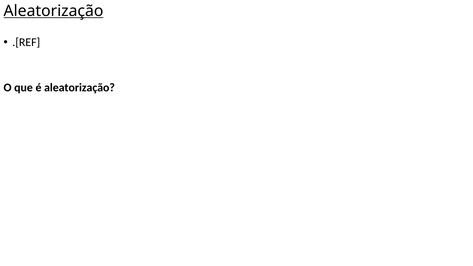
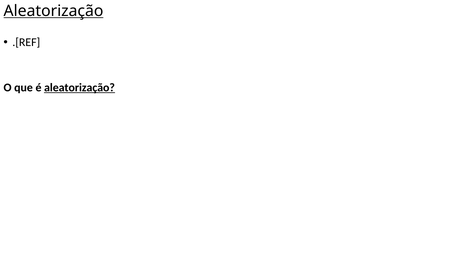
aleatorização underline: none -> present (79, 88)
